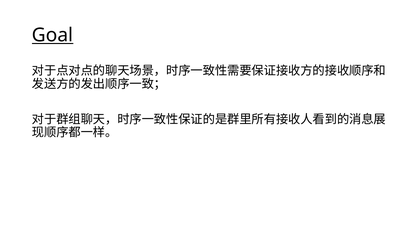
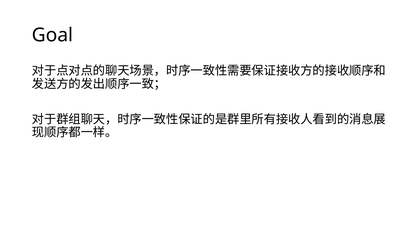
Goal underline: present -> none (53, 35)
